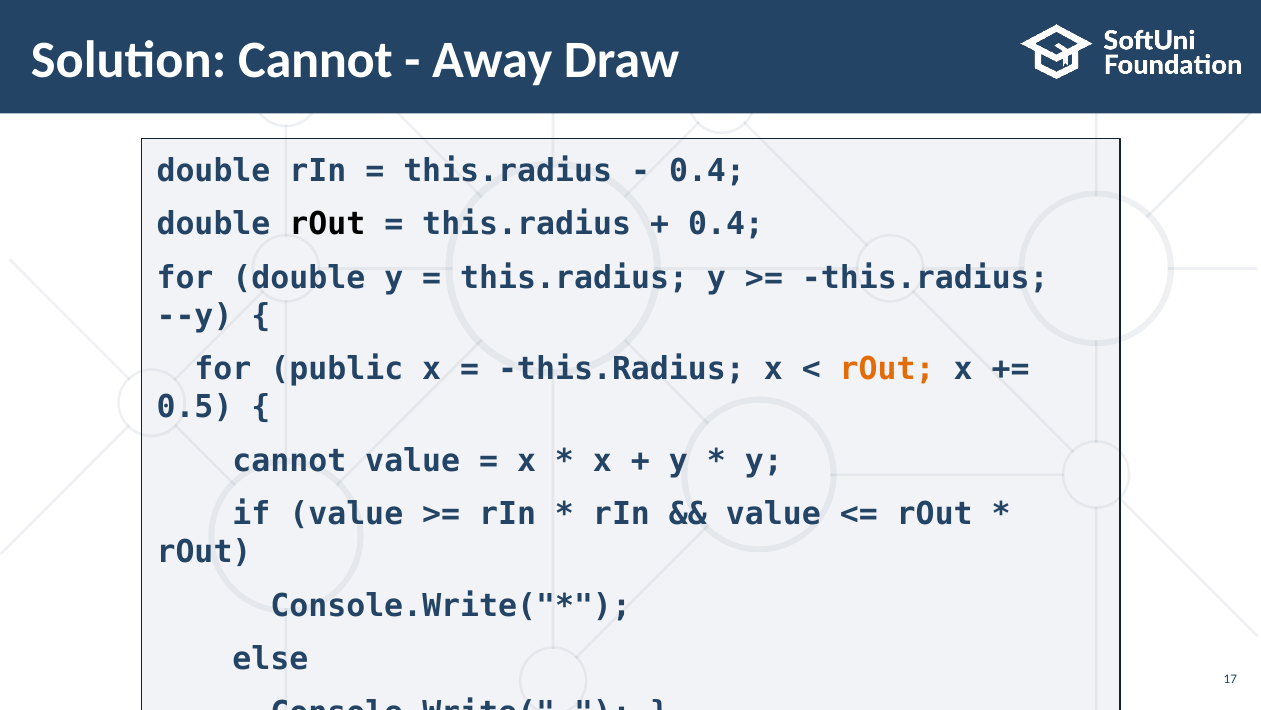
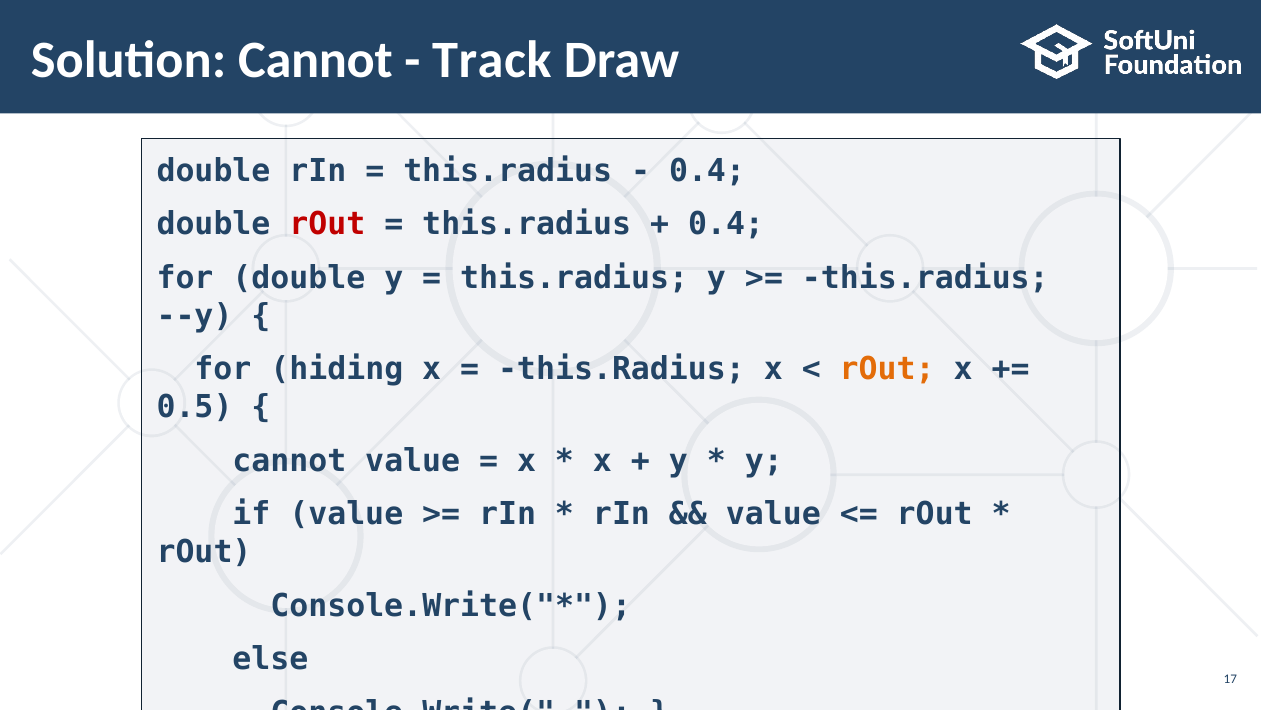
Away: Away -> Track (492, 60)
rOut colour: black -> red (327, 224)
public: public -> hiding (337, 369)
